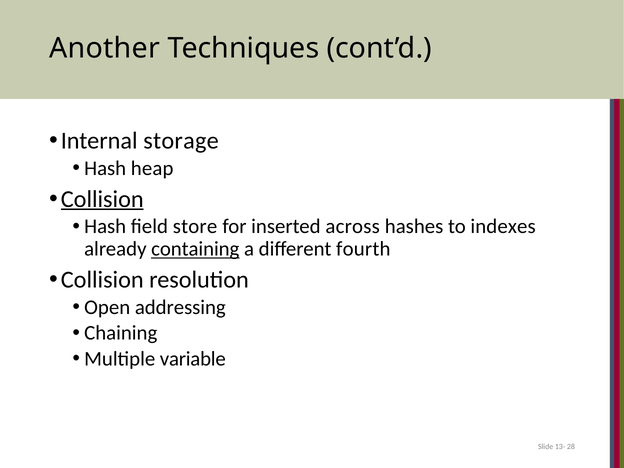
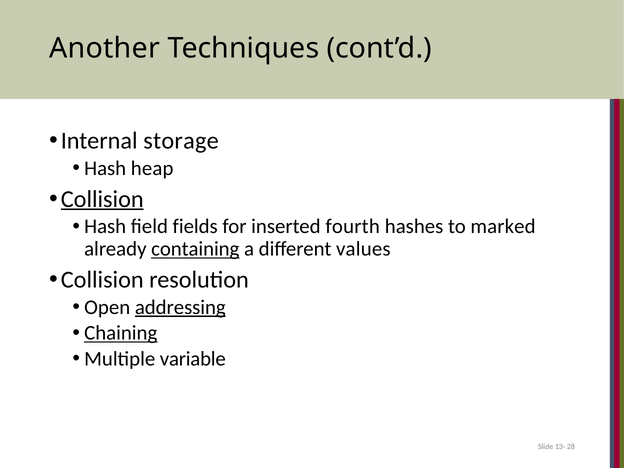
store: store -> fields (195, 227)
across: across -> fourth (353, 227)
indexes: indexes -> marked (503, 227)
fourth: fourth -> values (363, 249)
addressing underline: none -> present (180, 307)
Chaining underline: none -> present (121, 333)
